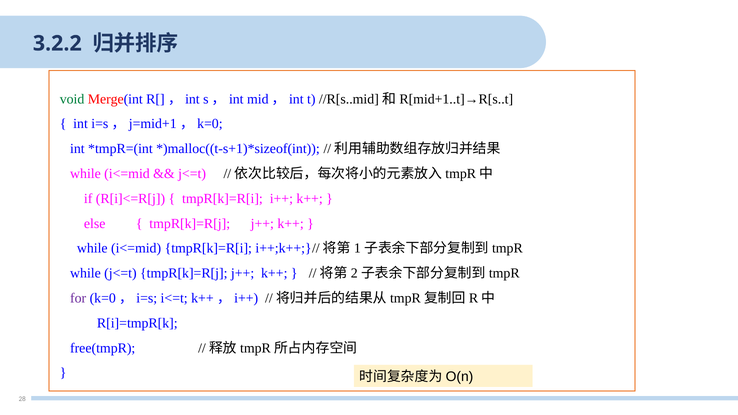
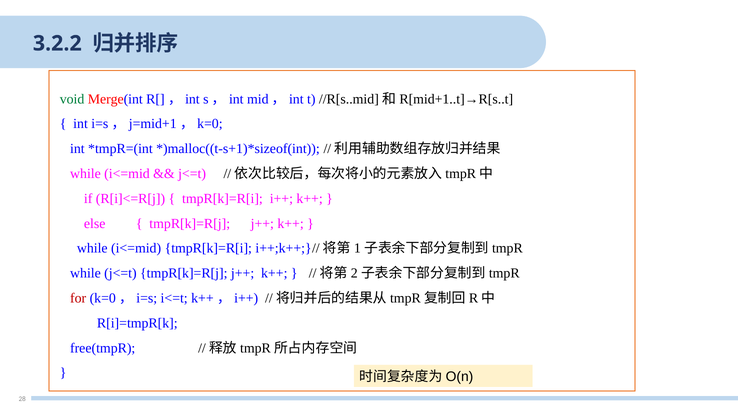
for colour: purple -> red (78, 298)
